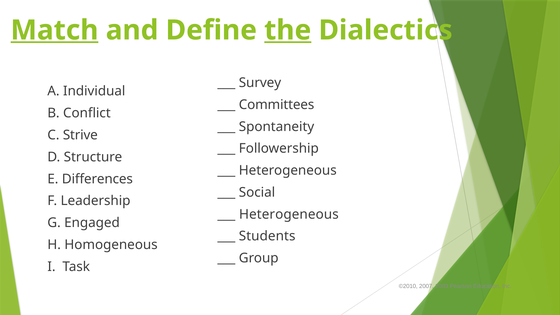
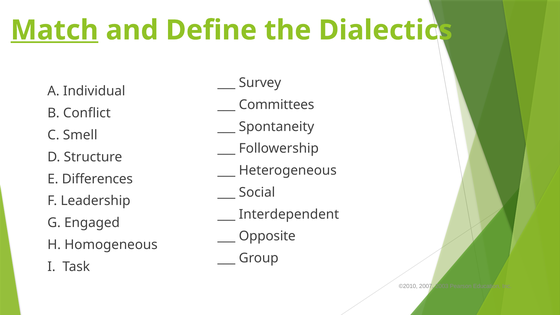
the underline: present -> none (288, 30)
Strive: Strive -> Smell (80, 135)
Heterogeneous: Heterogeneous -> Interdependent (289, 214)
Students: Students -> Opposite (267, 236)
